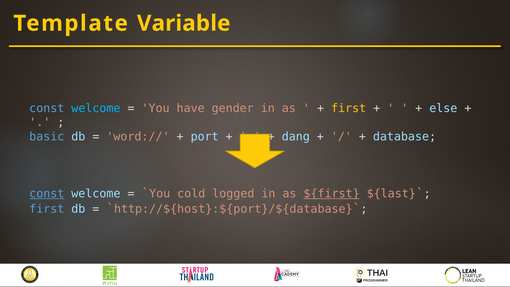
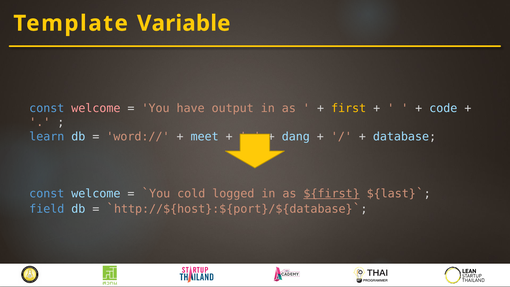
welcome colour: light blue -> pink (96, 108)
gender: gender -> output (233, 108)
else: else -> code (443, 108)
basic: basic -> learn (47, 136)
port: port -> meet (205, 136)
const underline: present -> none (47, 194)
first: first -> field (47, 209)
